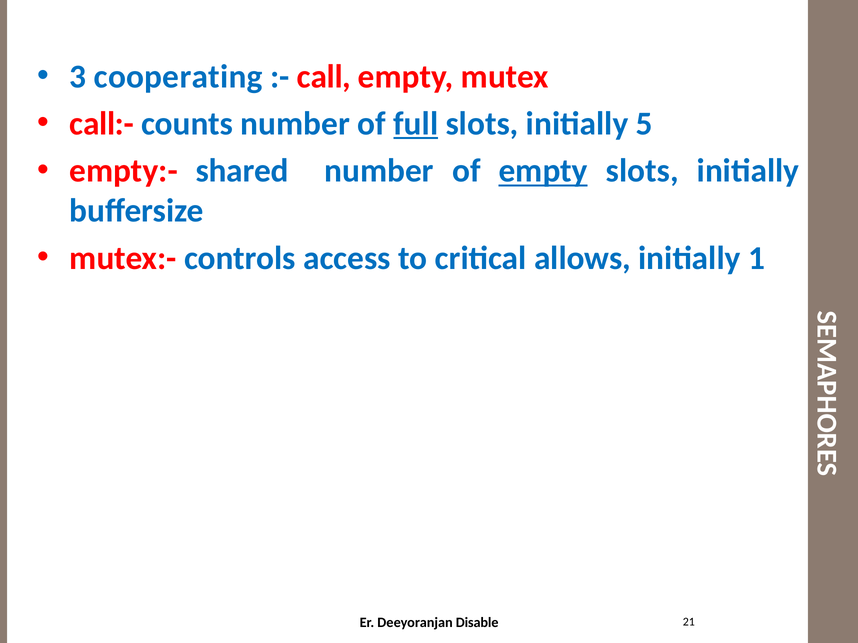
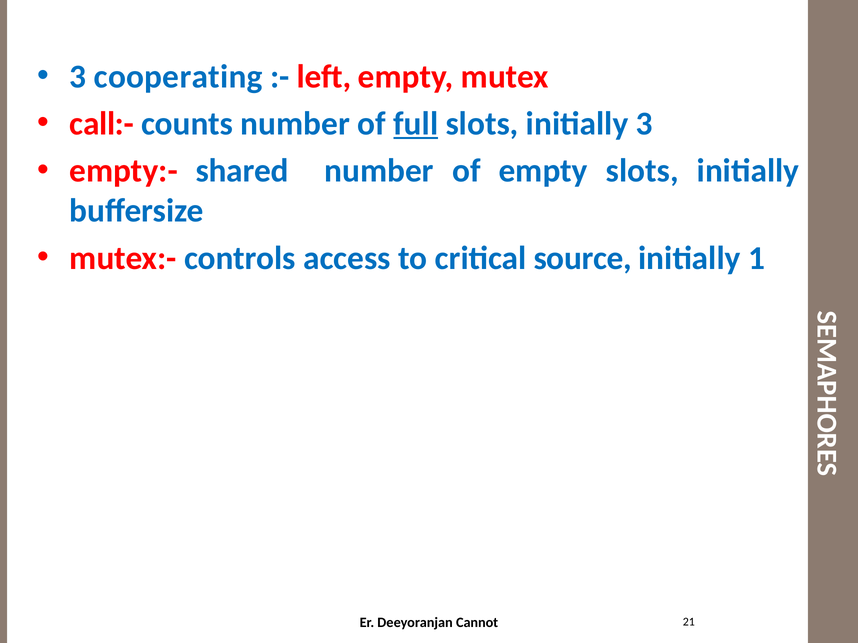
call: call -> left (324, 77)
initially 5: 5 -> 3 (644, 124)
empty underline: present -> none (543, 171)
allows: allows -> source (583, 258)
Disable: Disable -> Cannot (477, 623)
